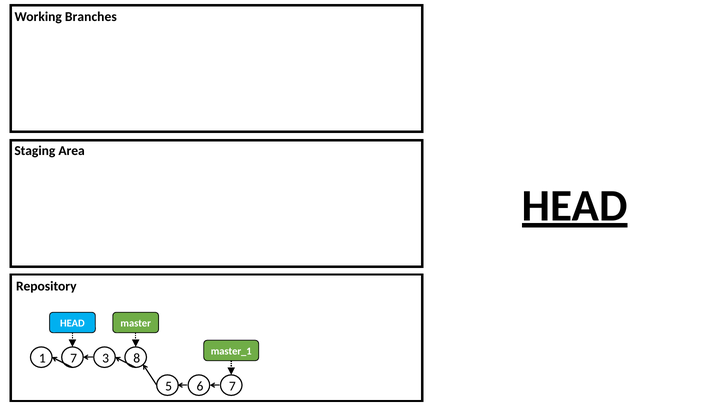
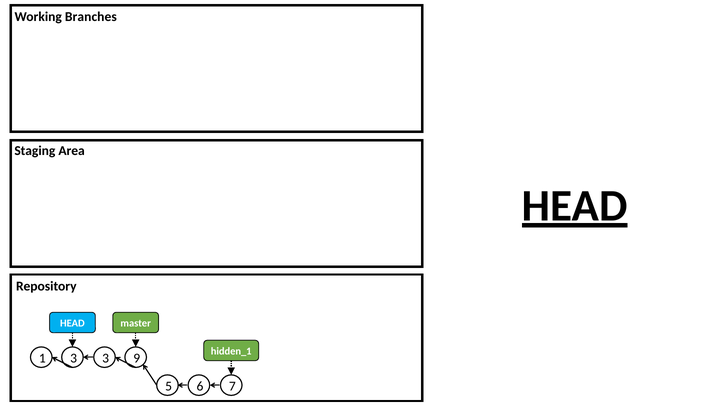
master_1: master_1 -> hidden_1 (231, 351)
1 7: 7 -> 3 (74, 358)
8: 8 -> 9 (137, 358)
